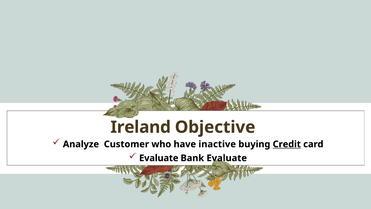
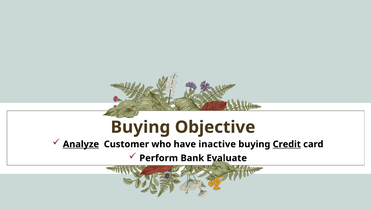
Ireland: Ireland -> Buying (140, 127)
Analyze underline: none -> present (81, 144)
Evaluate: Evaluate -> Perform (159, 158)
